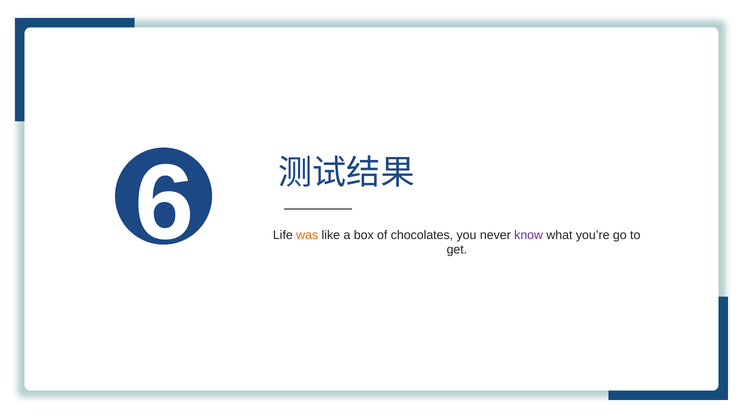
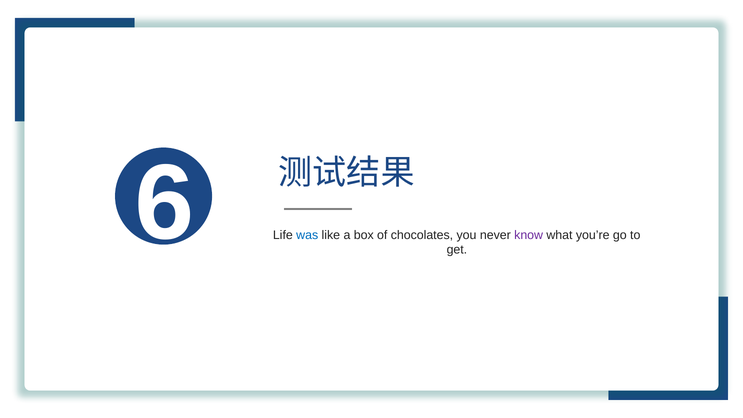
was colour: orange -> blue (307, 235)
